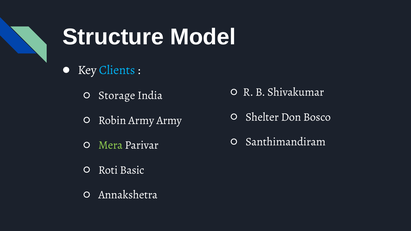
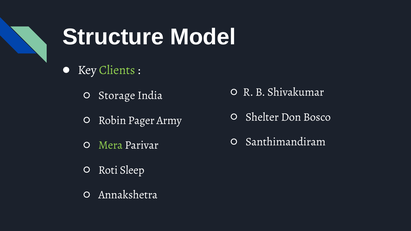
Clients colour: light blue -> light green (117, 70)
Robin Army: Army -> Pager (141, 120)
Basic: Basic -> Sleep (132, 170)
